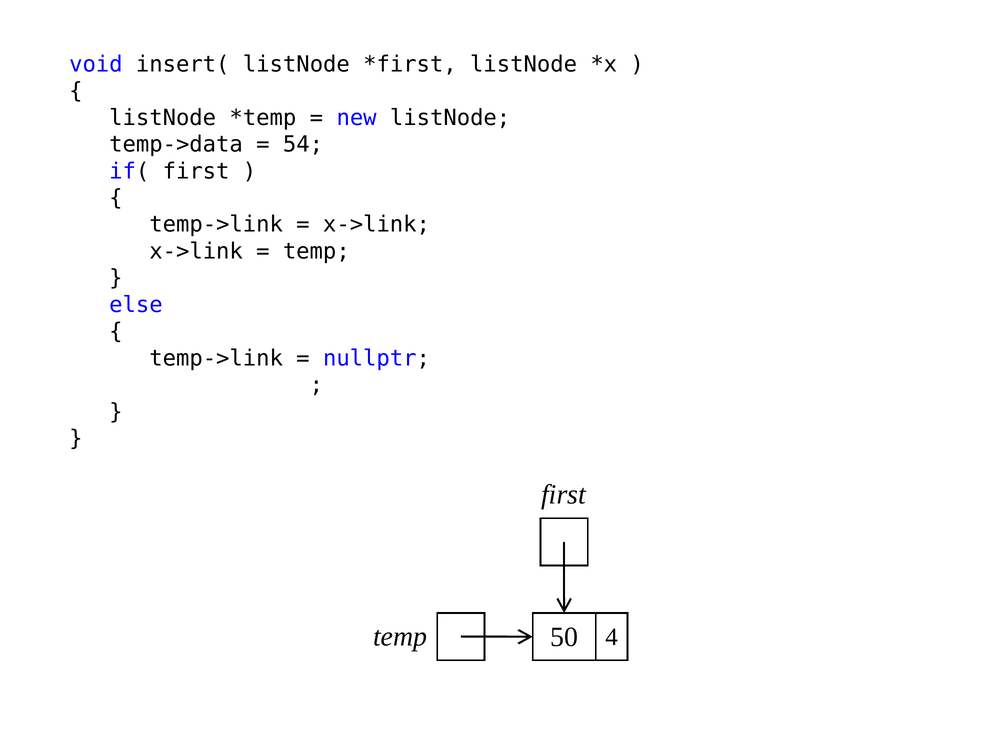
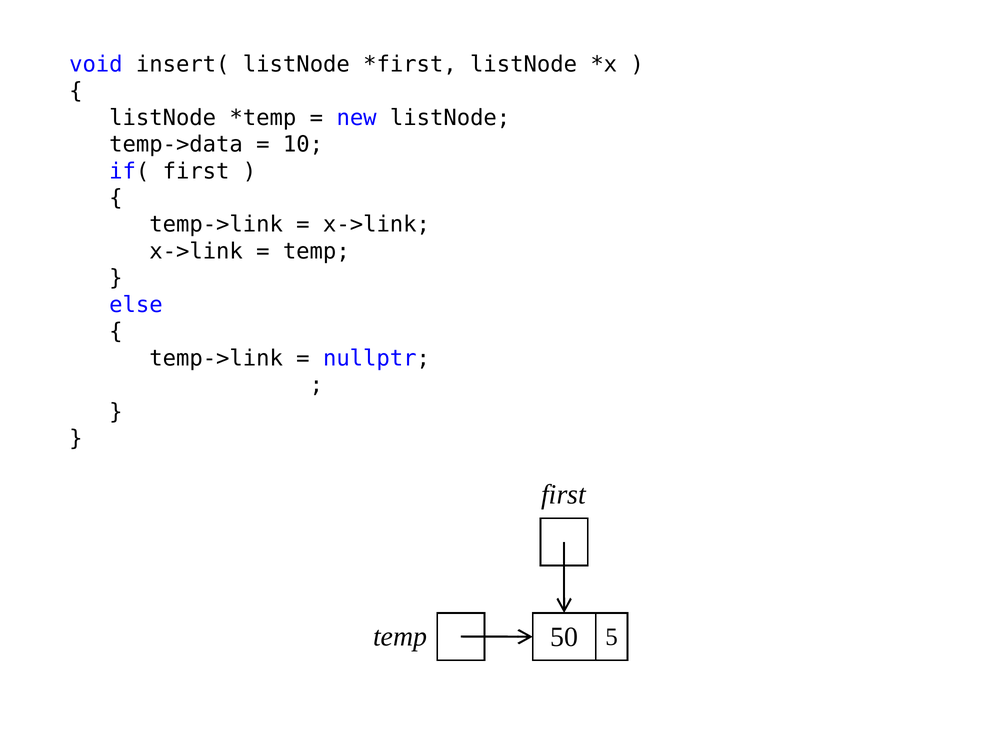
54: 54 -> 10 (303, 144)
4: 4 -> 5 (612, 636)
